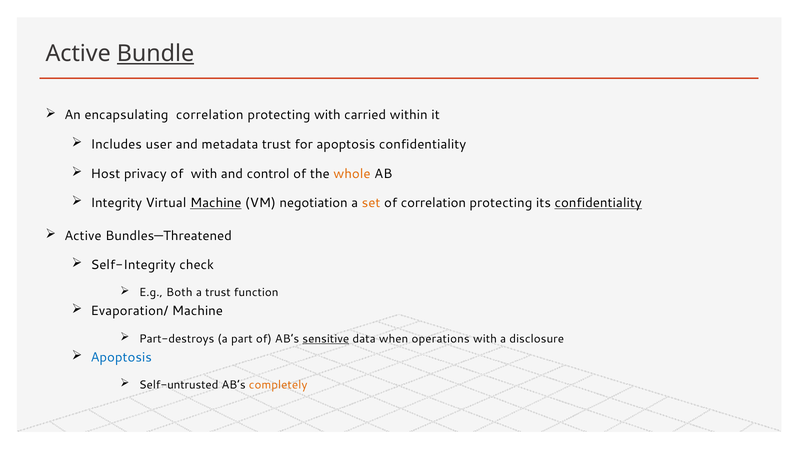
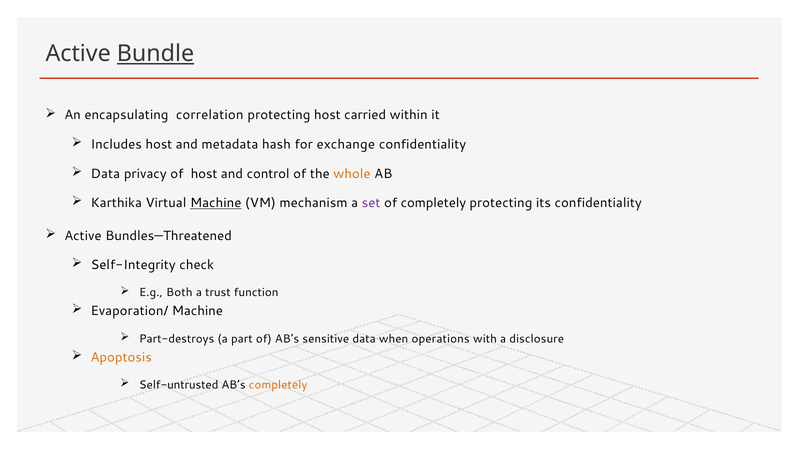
protecting with: with -> host (327, 115)
Includes user: user -> host (159, 144)
metadata trust: trust -> hash (276, 144)
for apoptosis: apoptosis -> exchange (346, 144)
Host: Host -> Data (105, 174)
of with: with -> host (204, 174)
Integrity: Integrity -> Karthika (116, 203)
negotiation: negotiation -> mechanism (314, 203)
set colour: orange -> purple (371, 203)
of correlation: correlation -> completely (433, 203)
confidentiality underline: present -> none (598, 203)
sensitive underline: present -> none (326, 339)
Apoptosis colour: blue -> orange (121, 357)
